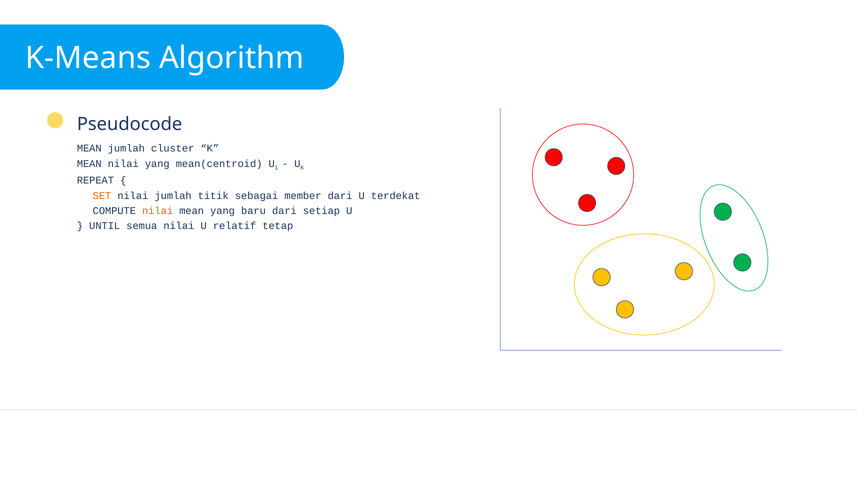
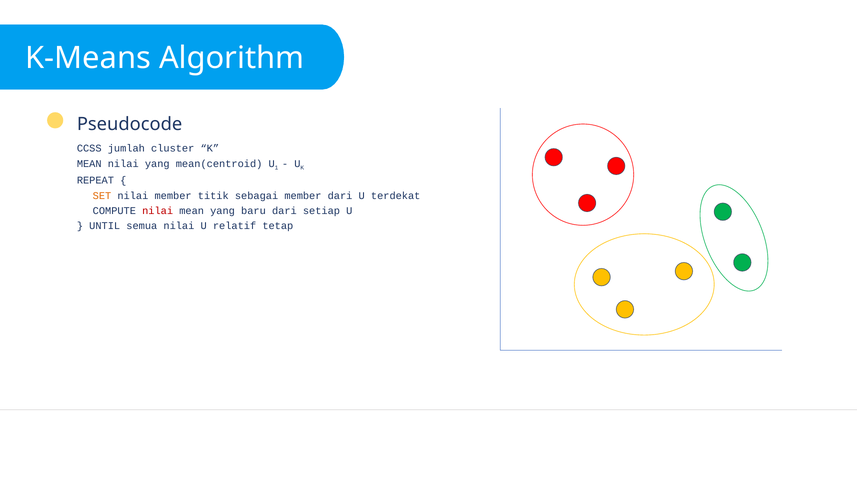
MEAN: MEAN -> CCSS (89, 148)
nilai jumlah: jumlah -> member (173, 196)
nilai colour: orange -> red (158, 211)
